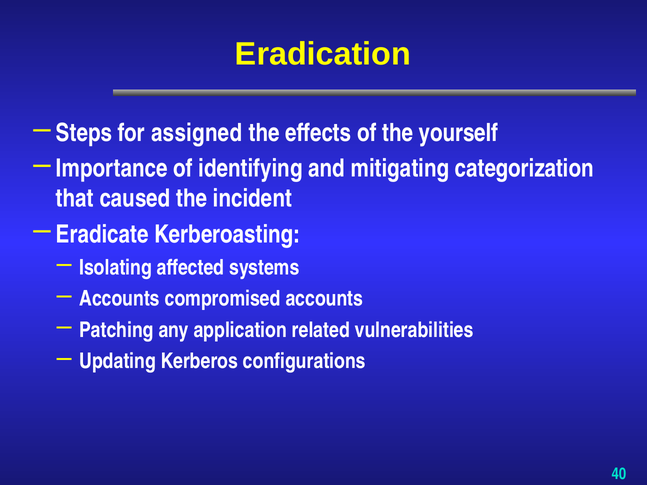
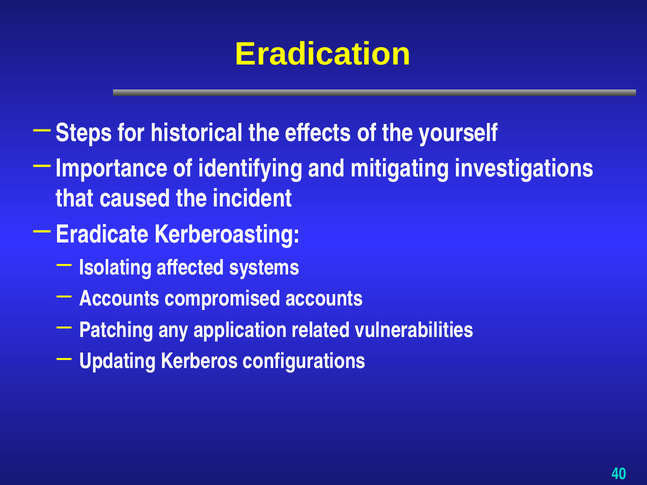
assigned: assigned -> historical (197, 133)
categorization: categorization -> investigations (524, 168)
